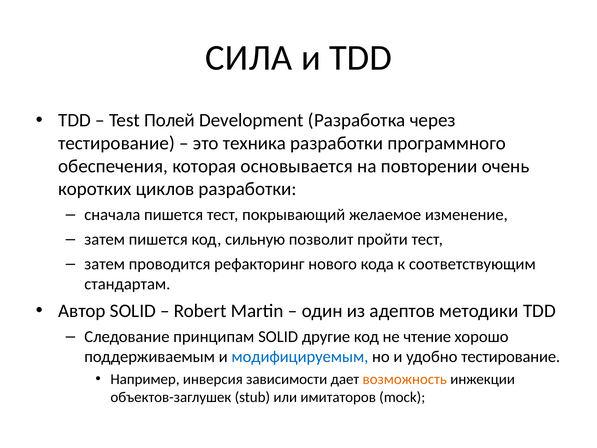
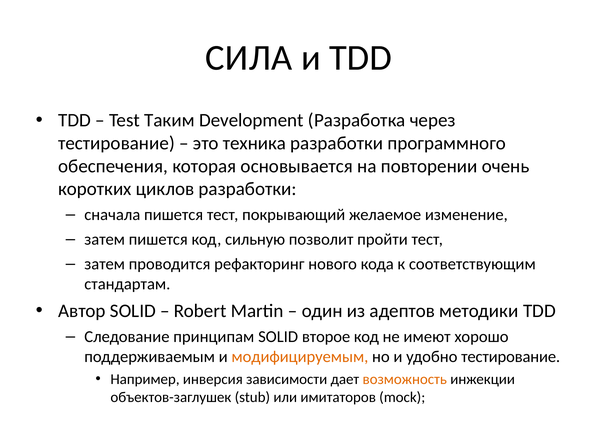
Полей: Полей -> Таким (169, 120)
другие: другие -> второе (326, 336)
чтение: чтение -> имеют (427, 336)
модифицируемым colour: blue -> orange (300, 356)
